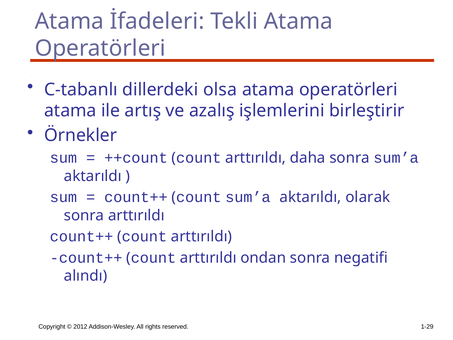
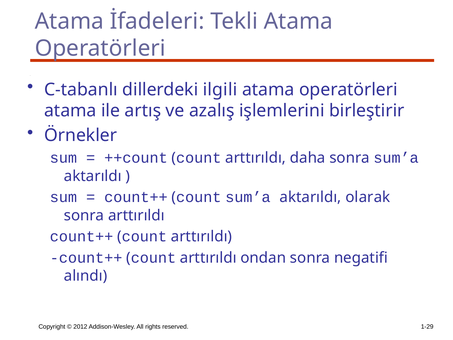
olsa: olsa -> ilgili (220, 90)
